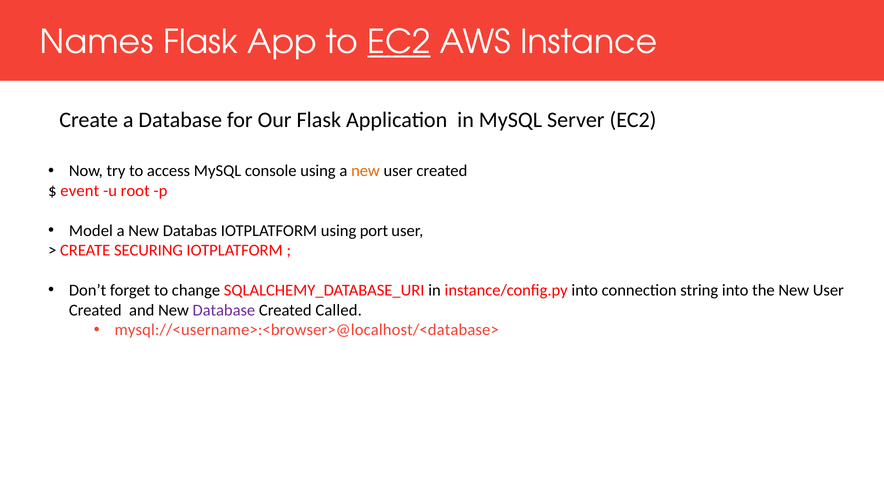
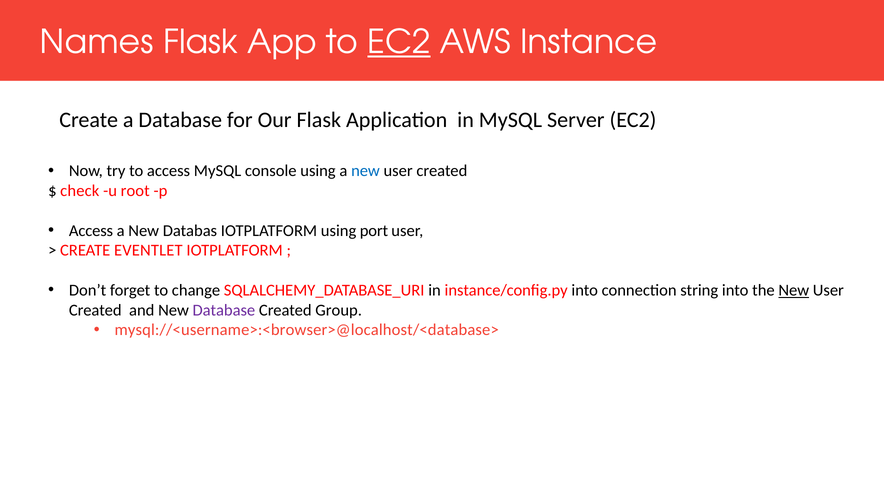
new colour: orange -> blue (365, 171)
event: event -> check (80, 191)
Model: Model -> Access (91, 231)
SECURING: SECURING -> EVENTLET (148, 251)
New underline: none -> present (794, 290)
Called: Called -> Group (339, 310)
